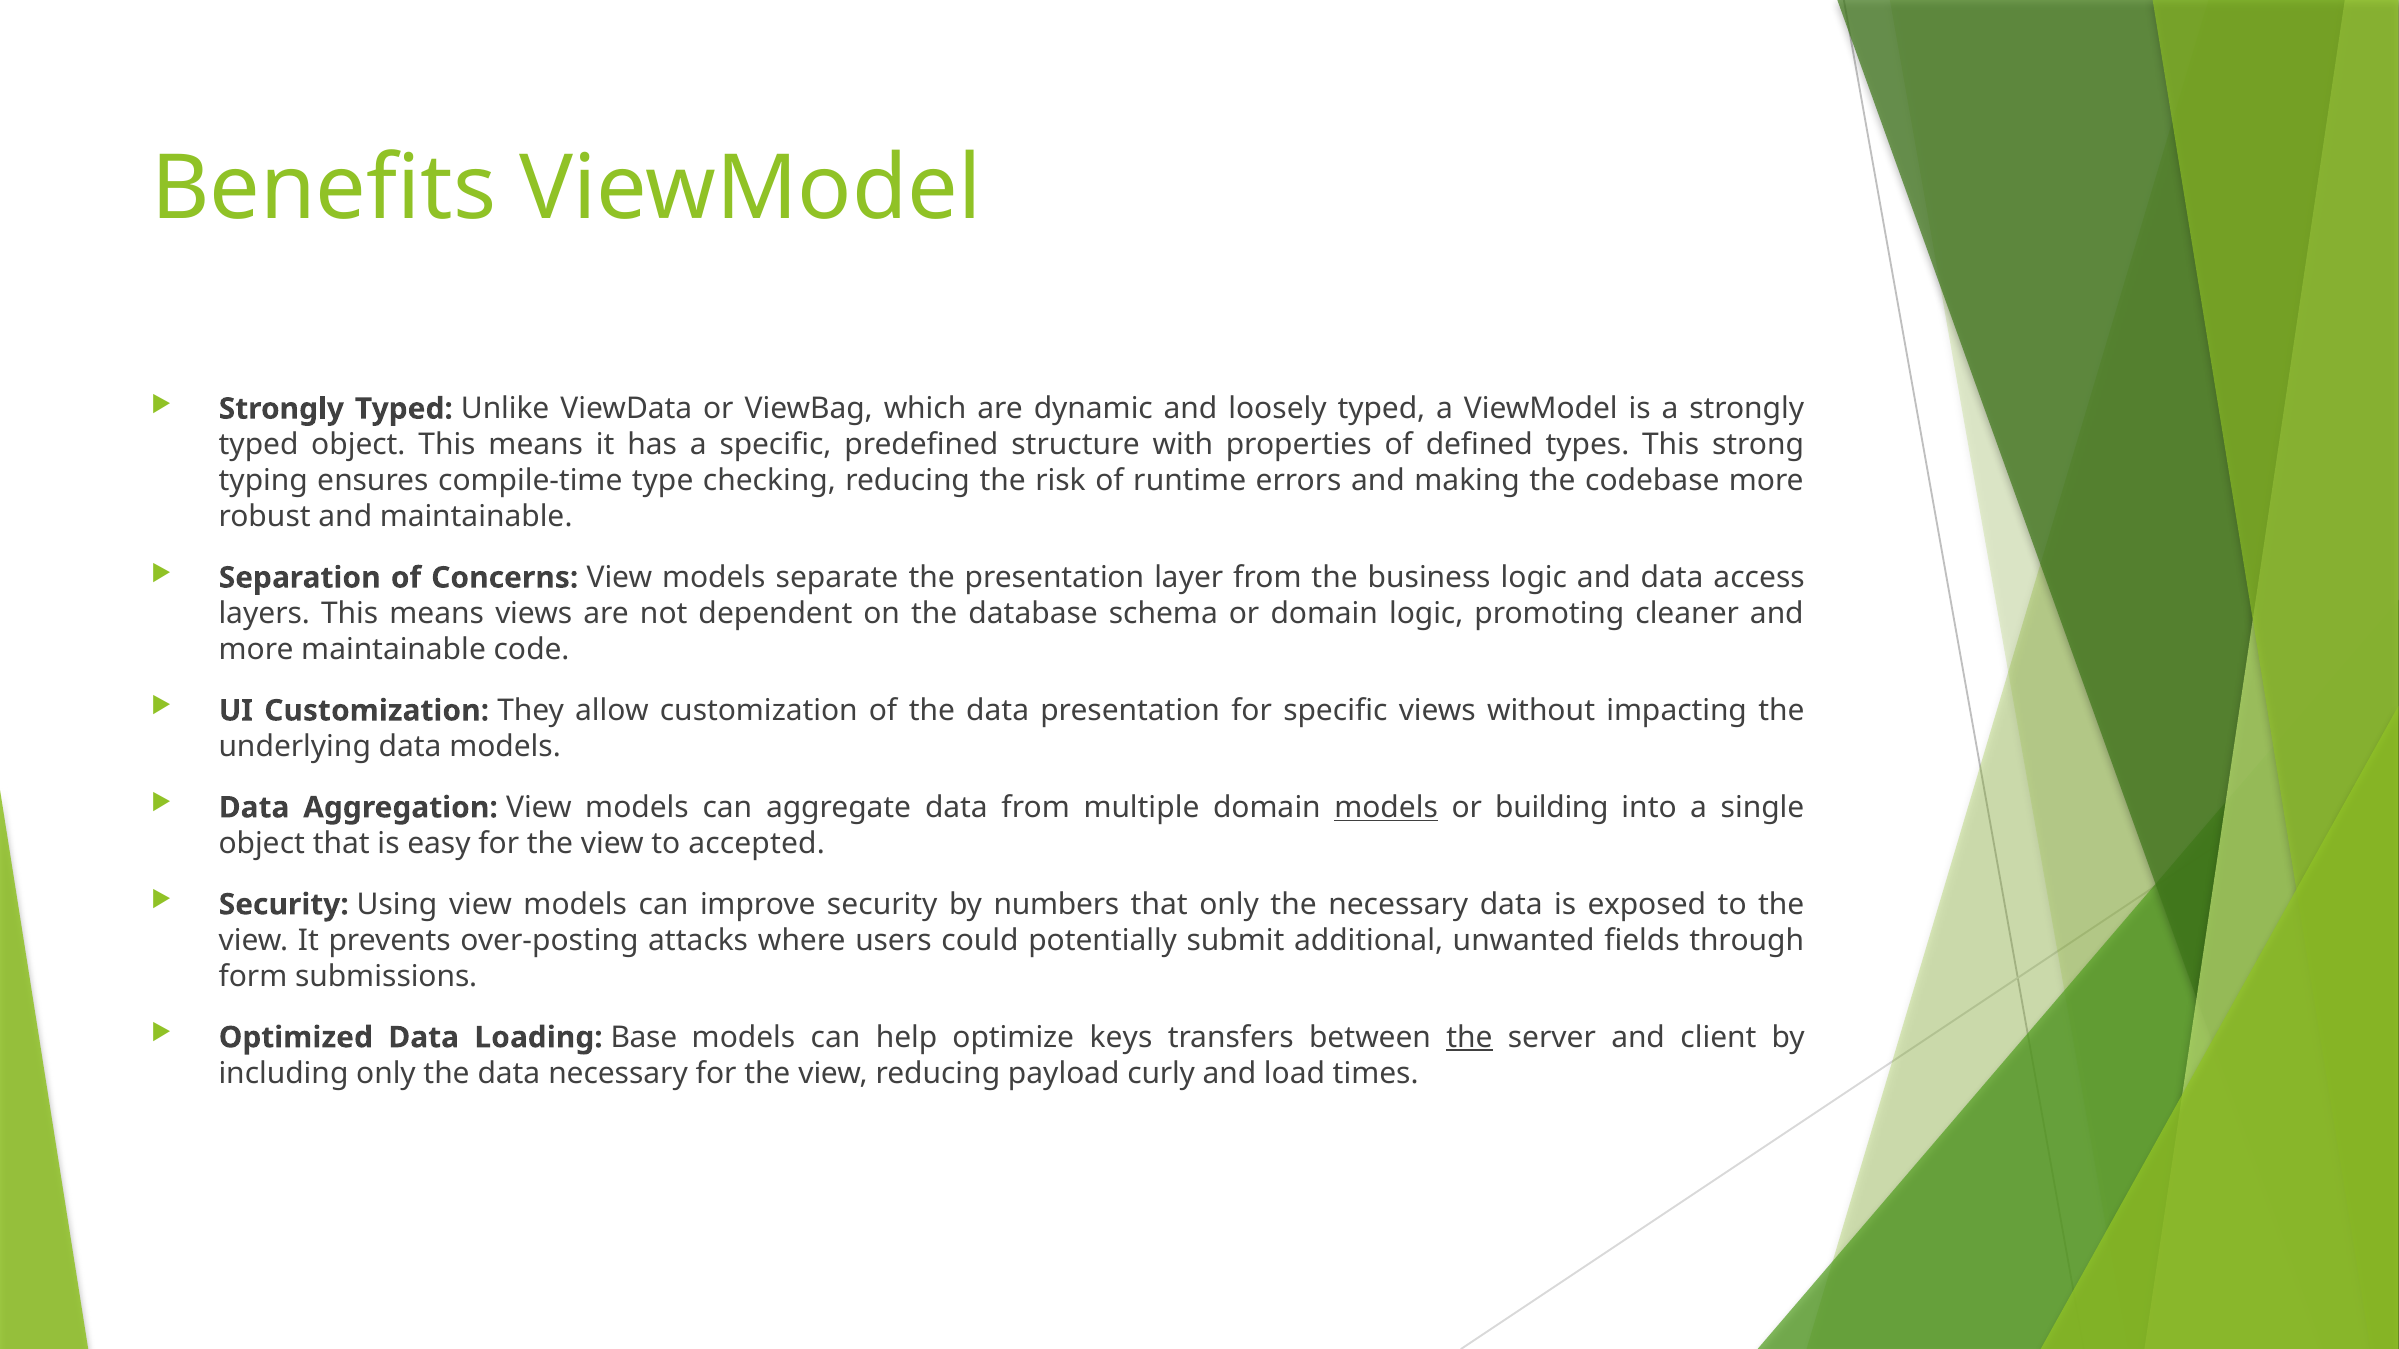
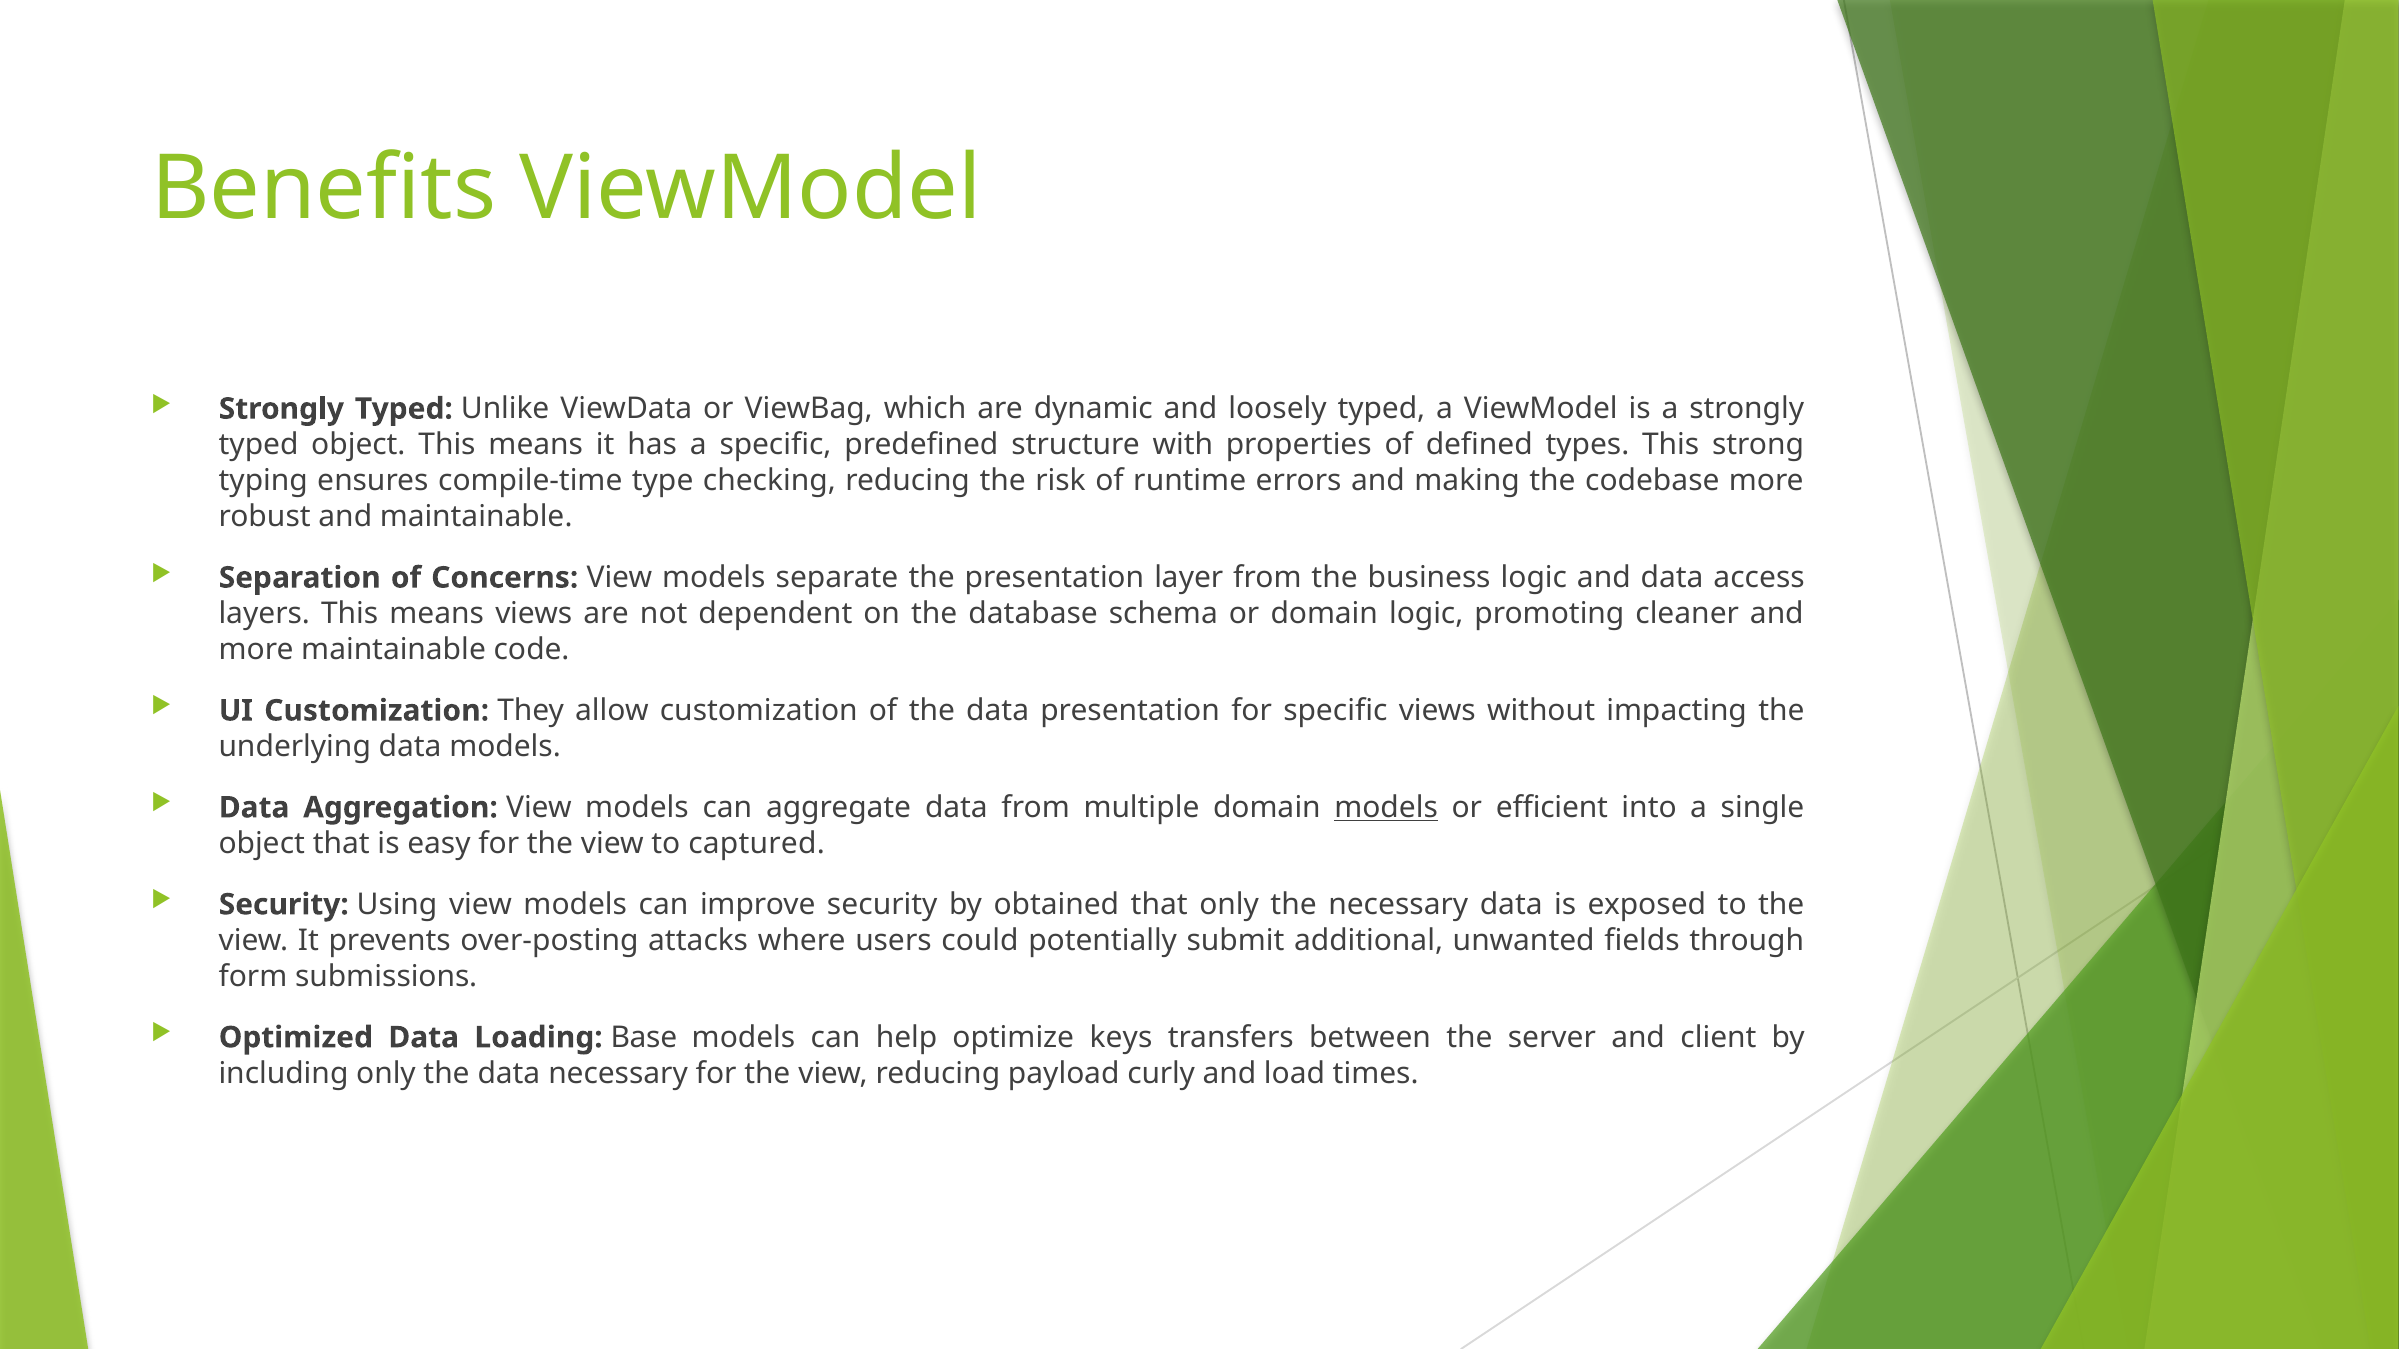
building: building -> efficient (1552, 808)
accepted: accepted -> captured (757, 844)
numbers: numbers -> obtained (1056, 905)
the underline: present -> none (1469, 1038)
